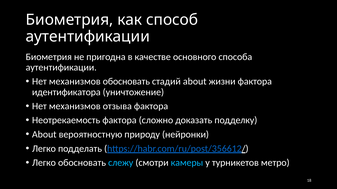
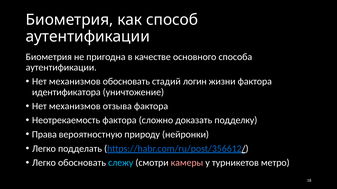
стадий about: about -> логин (195, 82)
About: About -> Права (44, 135)
камеры colour: light blue -> pink (187, 163)
